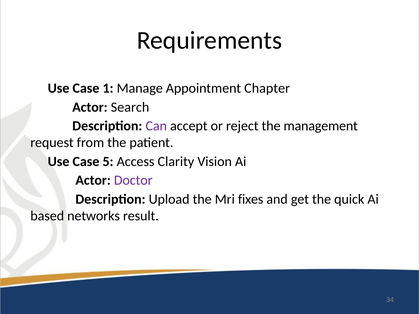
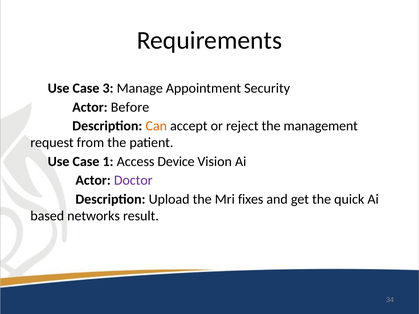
1: 1 -> 3 (108, 88)
Chapter: Chapter -> Security (267, 88)
Search: Search -> Before (130, 107)
Can colour: purple -> orange (156, 126)
5: 5 -> 1 (108, 162)
Clarity: Clarity -> Device (176, 162)
